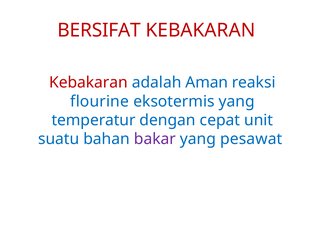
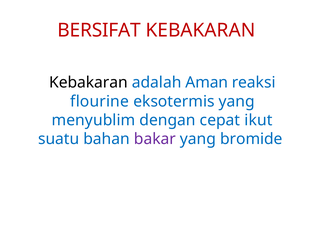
Kebakaran colour: red -> black (88, 82)
temperatur: temperatur -> menyublim (93, 120)
unit: unit -> ikut (259, 120)
pesawat: pesawat -> bromide (251, 139)
